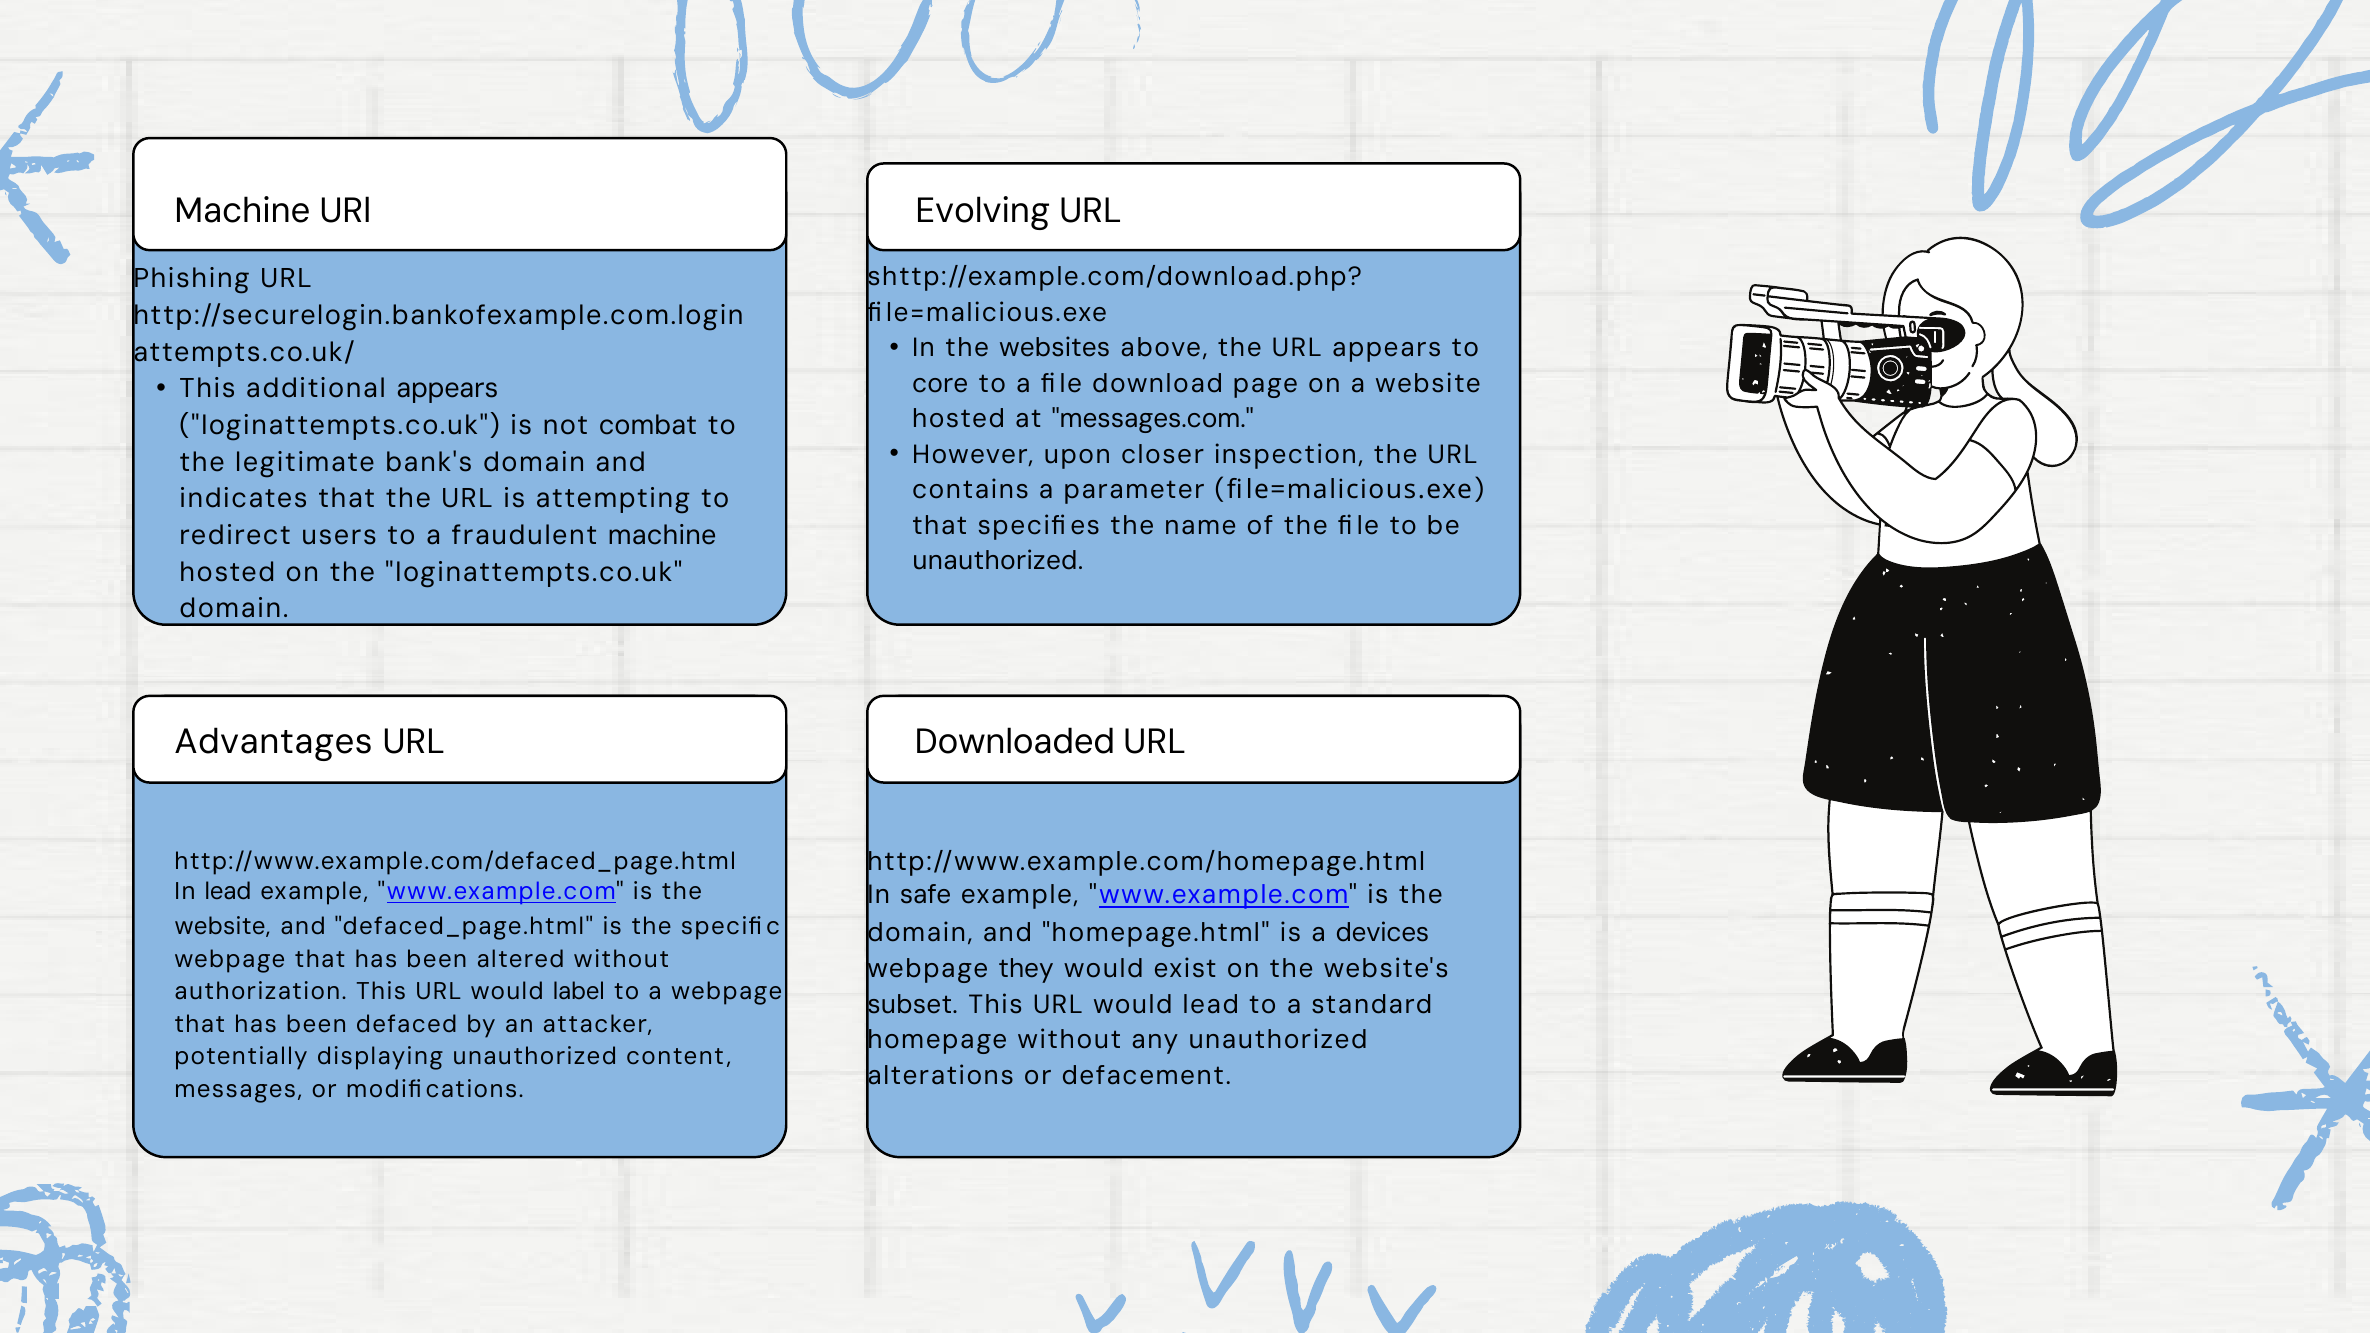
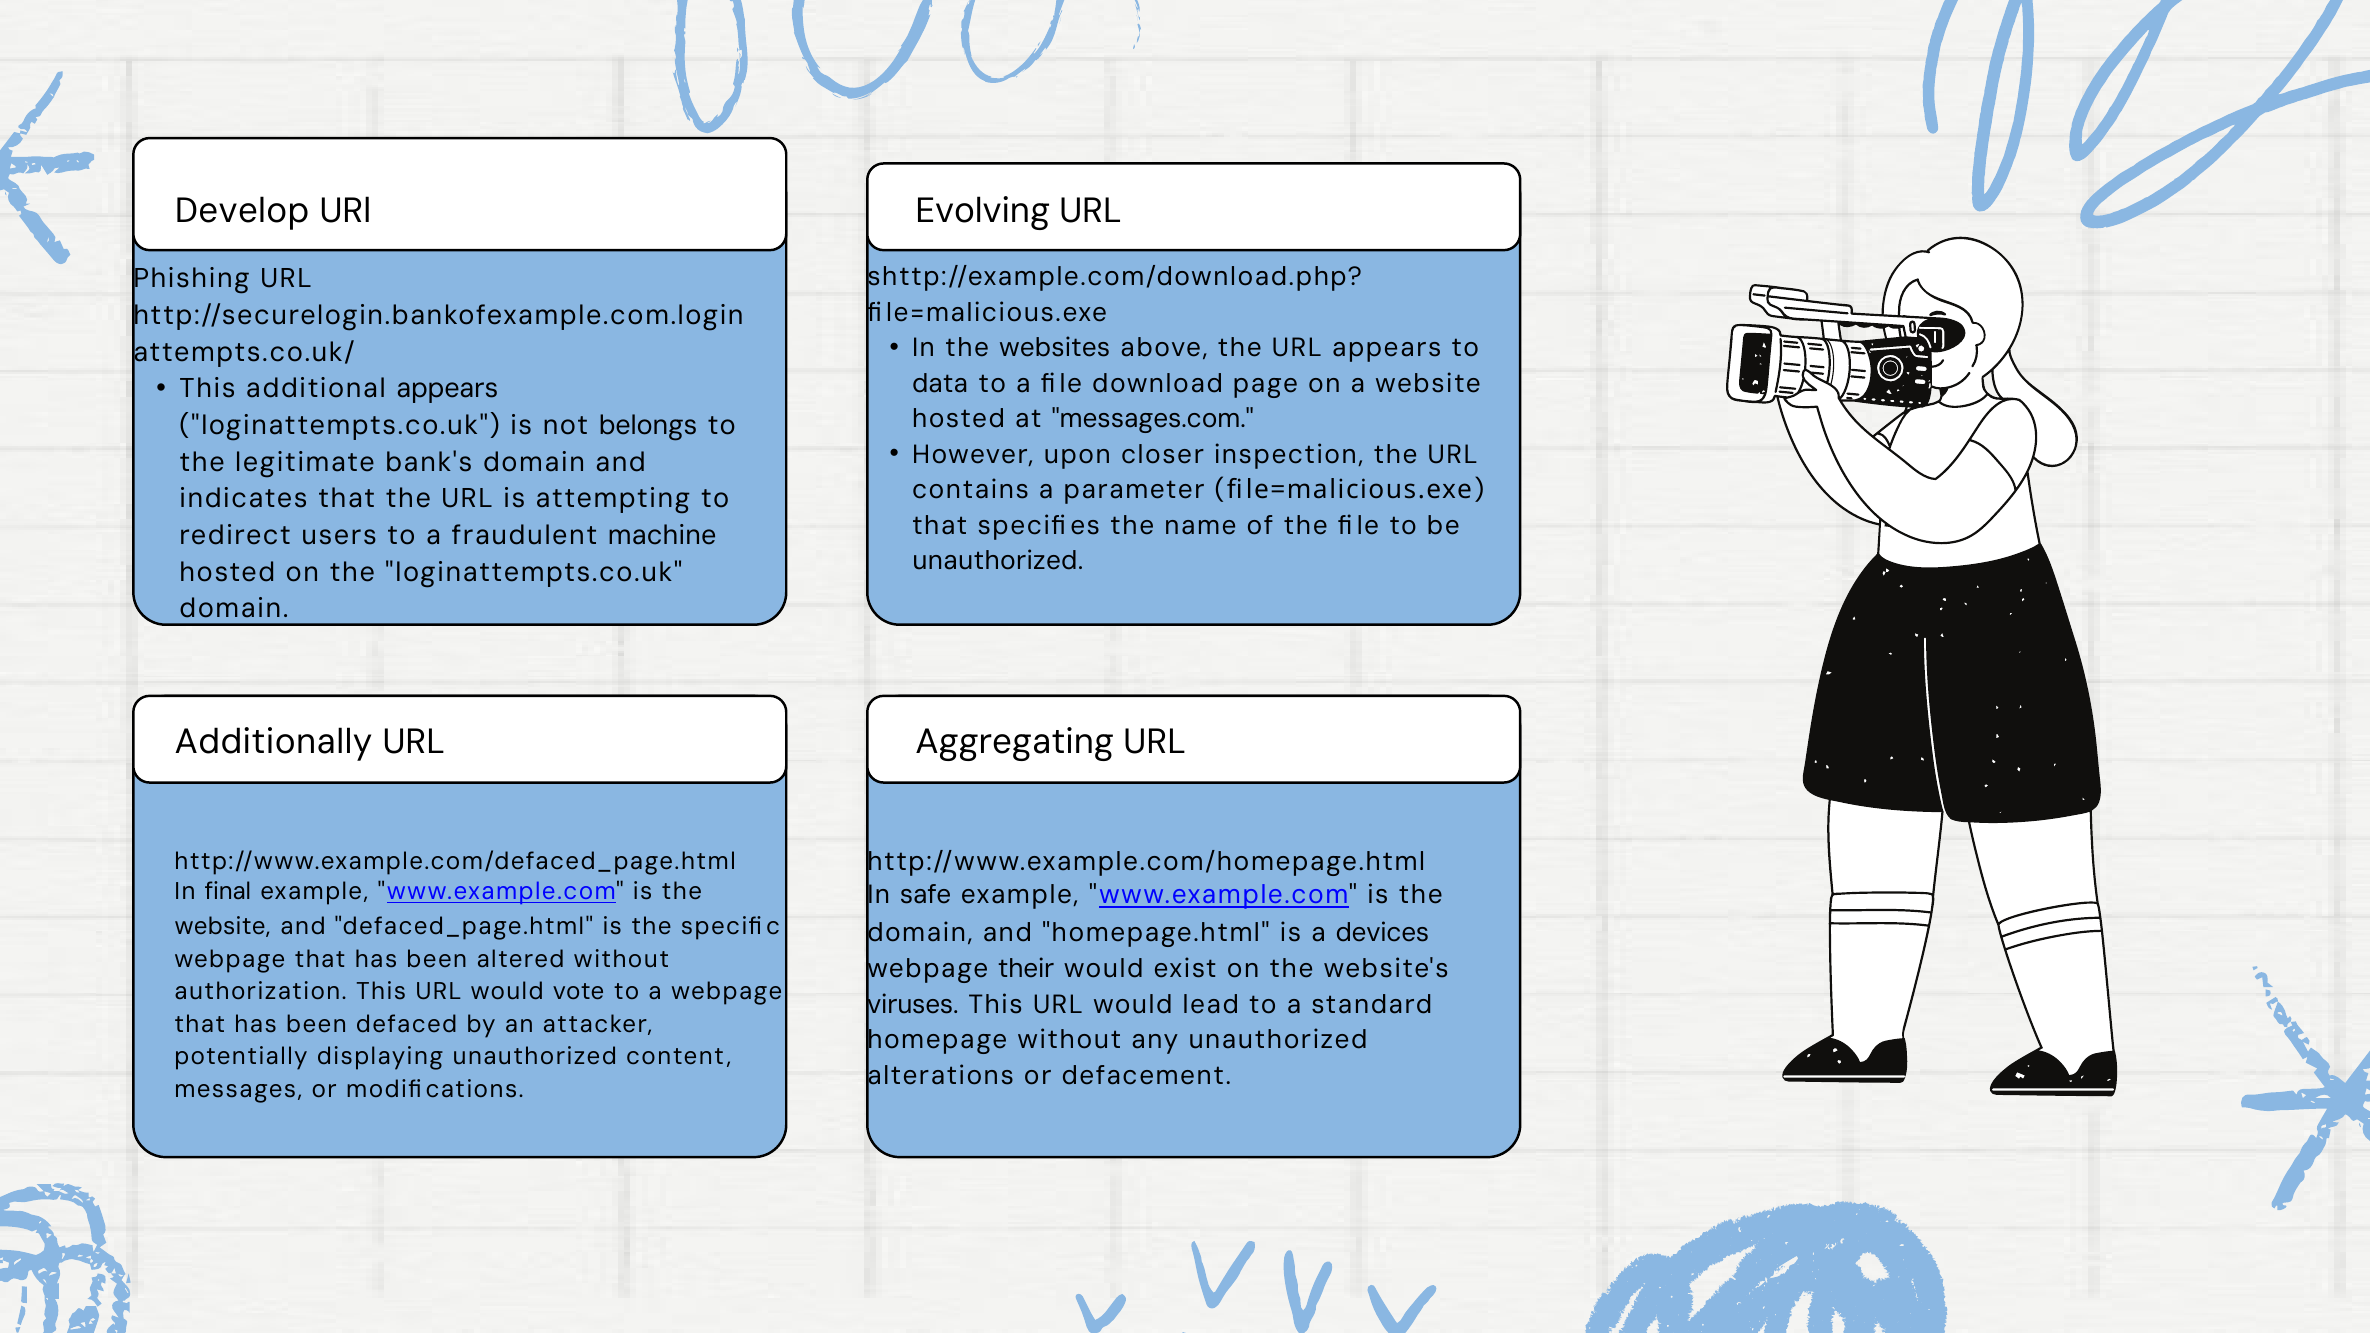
Machine: Machine -> Develop (242, 211)
core: core -> data (940, 384)
combat: combat -> belongs (648, 425)
Advantages: Advantages -> Additionally (274, 742)
Downloaded: Downloaded -> Aggregating (1015, 742)
In lead: lead -> final (228, 892)
they: they -> their (1026, 969)
label: label -> vote (579, 992)
subset: subset -> viruses (913, 1004)
